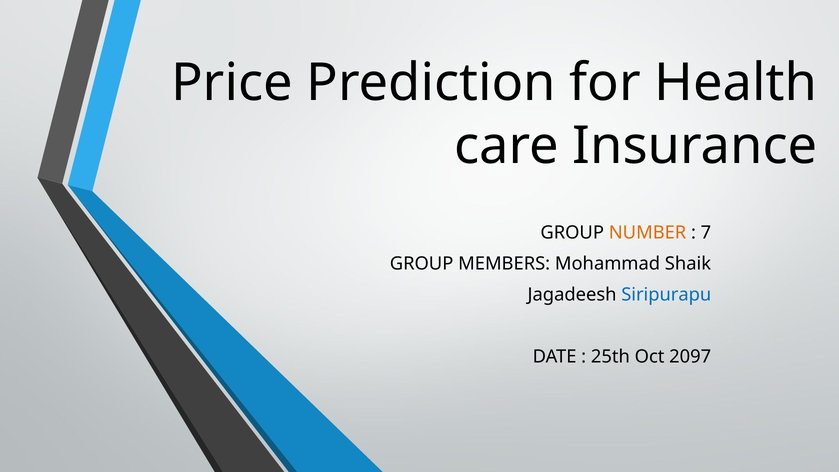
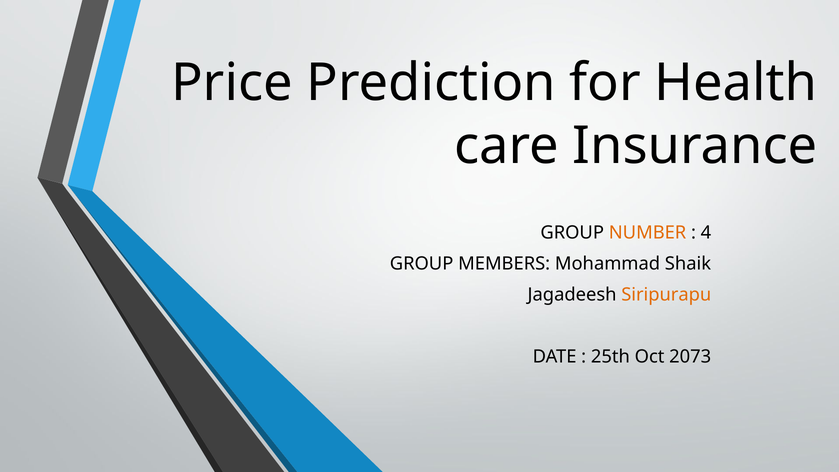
7: 7 -> 4 (706, 233)
Siripurapu colour: blue -> orange (666, 295)
2097: 2097 -> 2073 (690, 357)
